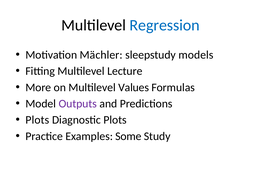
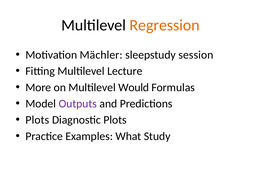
Regression colour: blue -> orange (165, 25)
models: models -> session (196, 55)
Values: Values -> Would (134, 87)
Some: Some -> What (128, 136)
